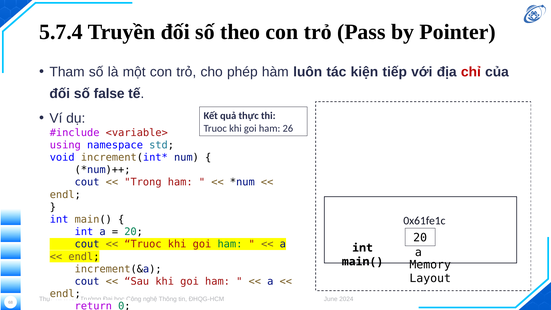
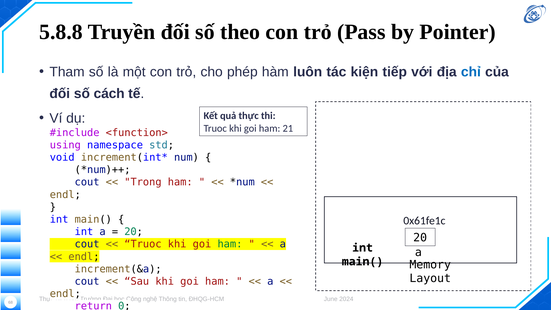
5.7.4: 5.7.4 -> 5.8.8 (61, 32)
chỉ colour: red -> blue (471, 72)
false: false -> cách (109, 93)
26: 26 -> 21 (288, 128)
<variable>: <variable> -> <function> (137, 133)
